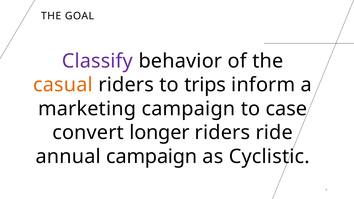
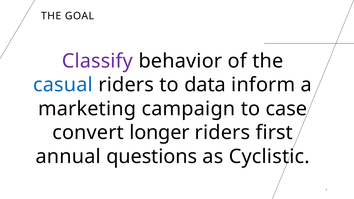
casual colour: orange -> blue (63, 85)
trips: trips -> data (205, 85)
ride: ride -> first (274, 133)
annual campaign: campaign -> questions (152, 157)
